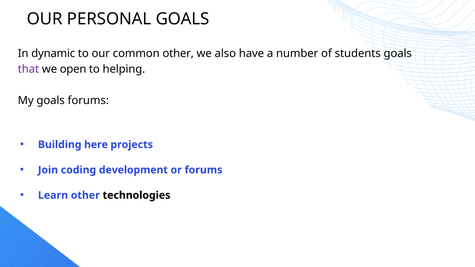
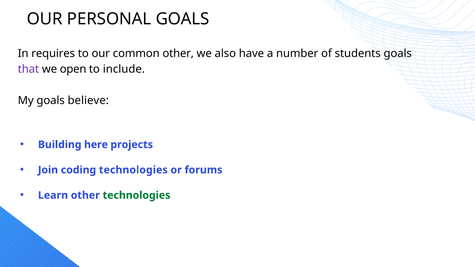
dynamic: dynamic -> requires (53, 54)
helping: helping -> include (124, 69)
goals forums: forums -> believe (88, 101)
coding development: development -> technologies (133, 170)
technologies colour: black -> green (137, 195)
